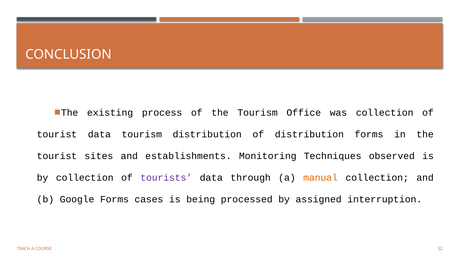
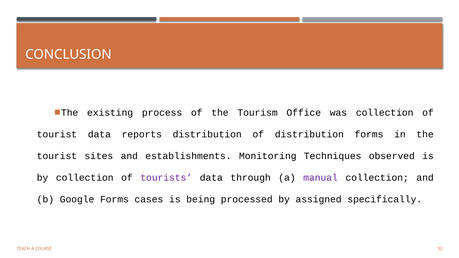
data tourism: tourism -> reports (142, 134)
manual colour: orange -> purple (321, 178)
interruption: interruption -> specifically (385, 200)
